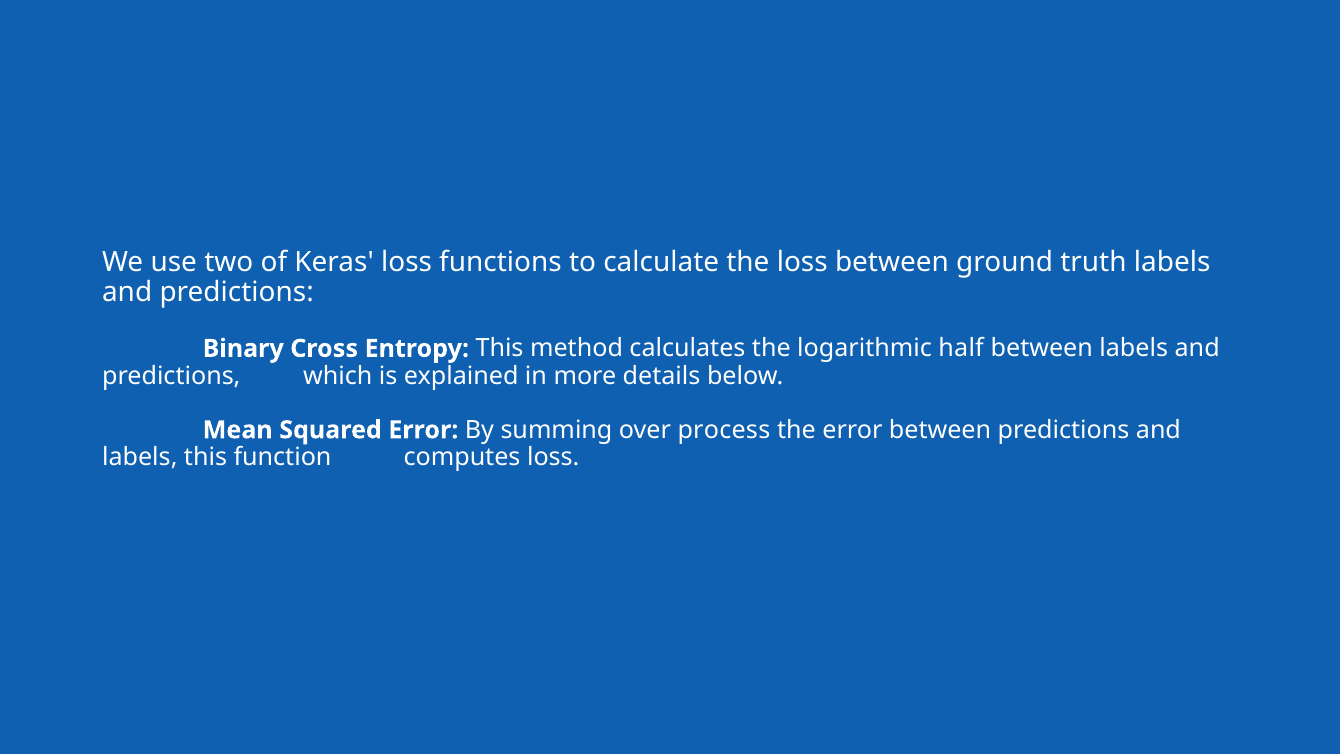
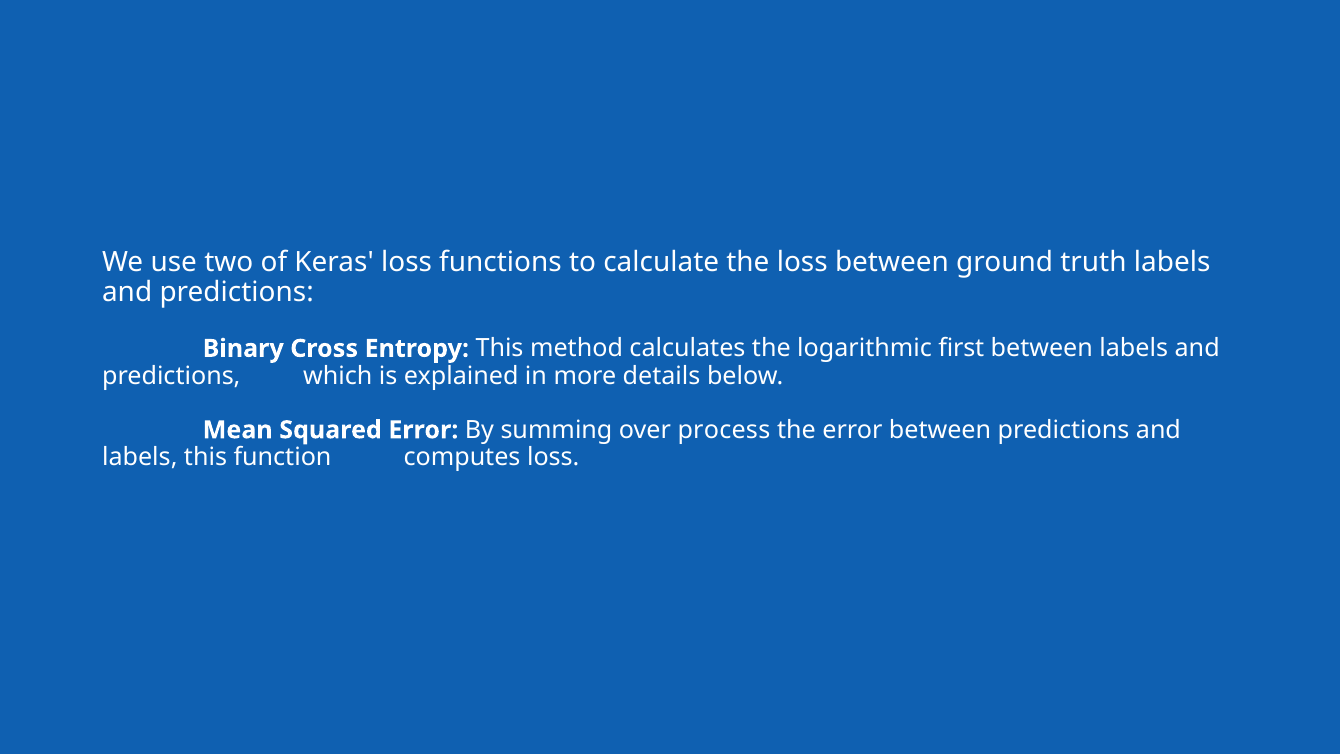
half: half -> first (961, 348)
